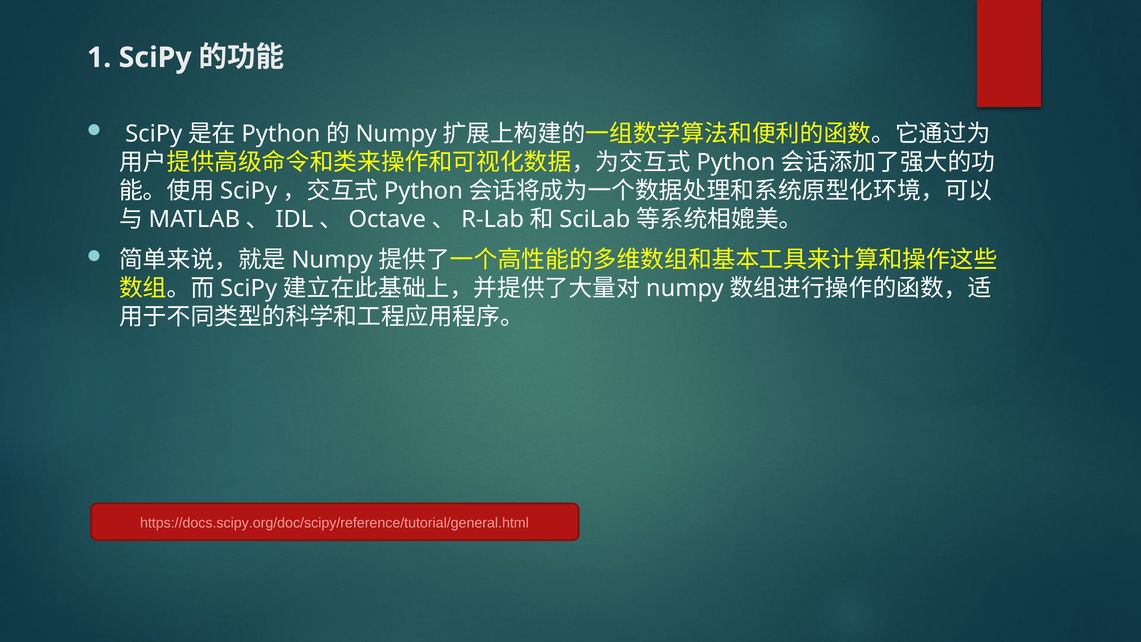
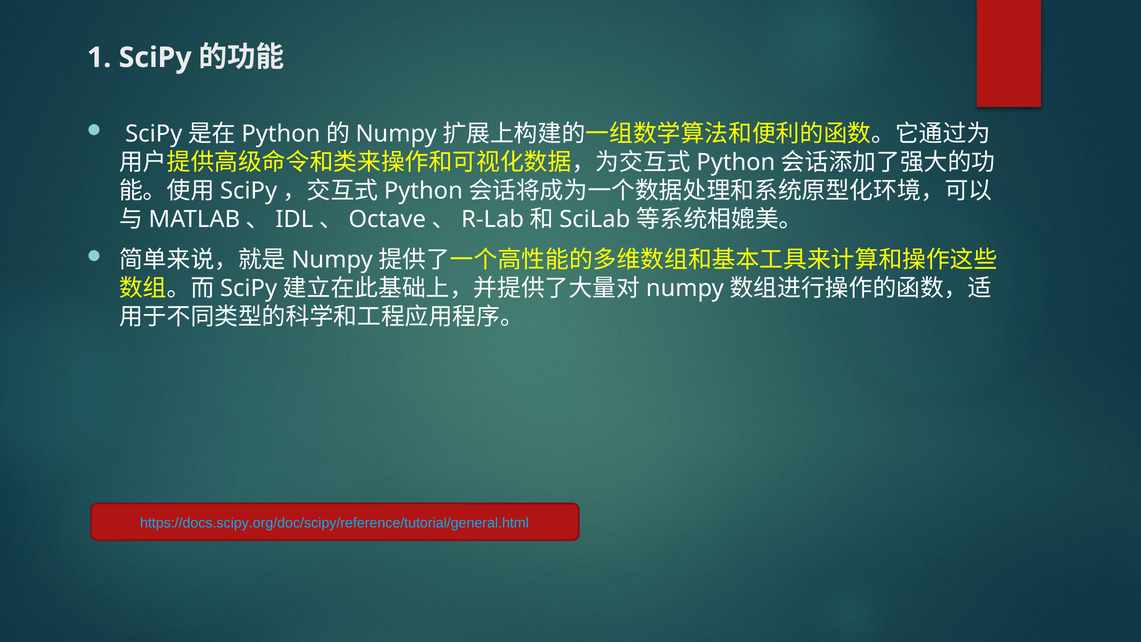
https://docs.scipy.org/doc/scipy/reference/tutorial/general.html colour: pink -> light blue (334, 523)
